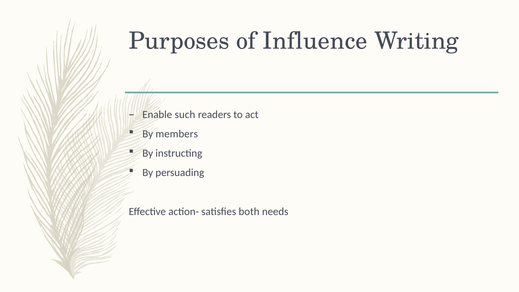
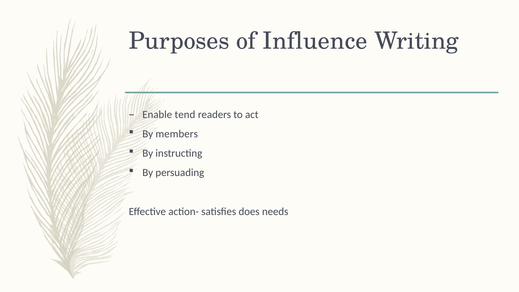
such: such -> tend (185, 114)
both: both -> does (249, 212)
